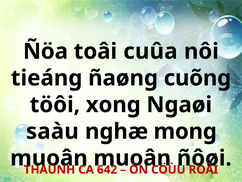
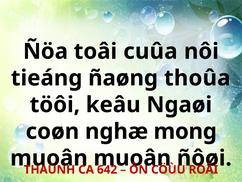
cuõng: cuõng -> thoûa (197, 78)
xong: xong -> keâu (113, 105)
saàu: saàu -> coøn (52, 131)
